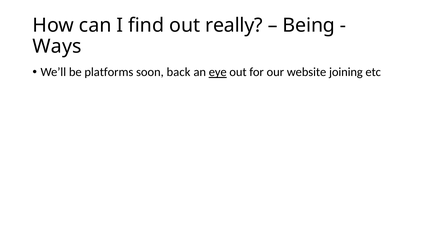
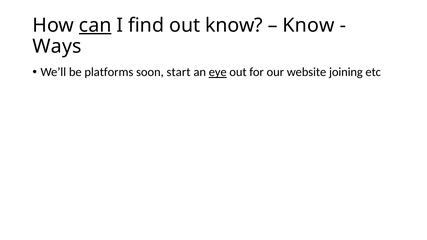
can underline: none -> present (95, 25)
out really: really -> know (234, 25)
Being: Being -> Know (309, 25)
back: back -> start (179, 72)
